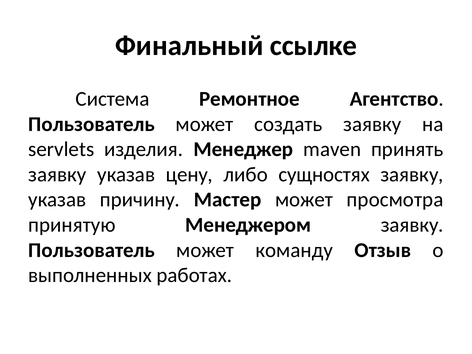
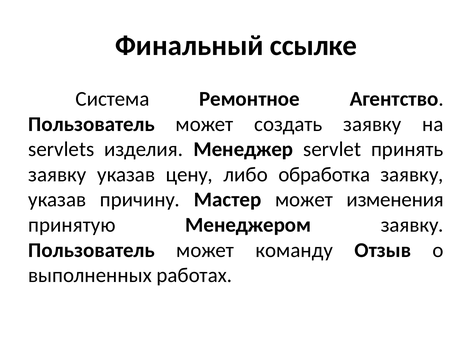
maven: maven -> servlet (332, 149)
сущностях: сущностях -> обработка (324, 175)
просмотра: просмотра -> изменения (395, 200)
